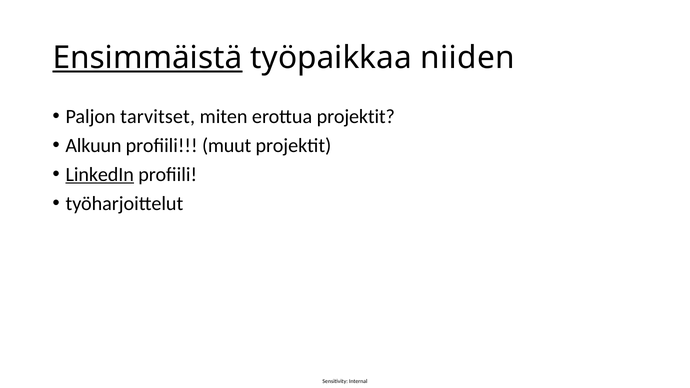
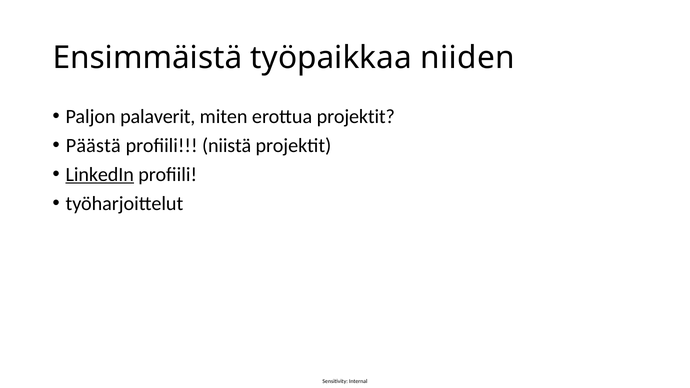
Ensimmäistä underline: present -> none (147, 58)
tarvitset: tarvitset -> palaverit (158, 117)
Alkuun: Alkuun -> Päästä (93, 146)
muut: muut -> niistä (227, 146)
